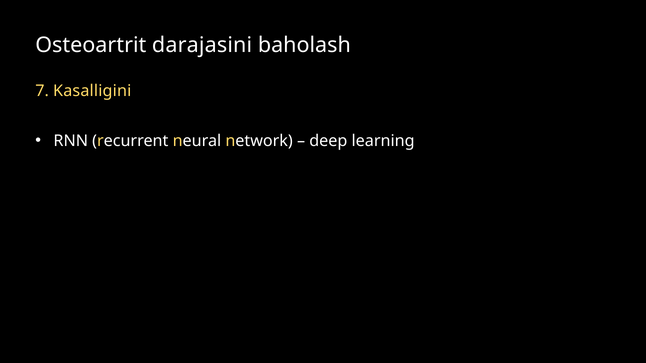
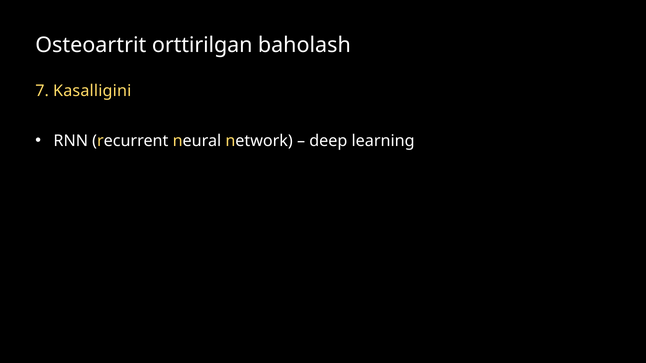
darajasini: darajasini -> orttirilgan (202, 45)
